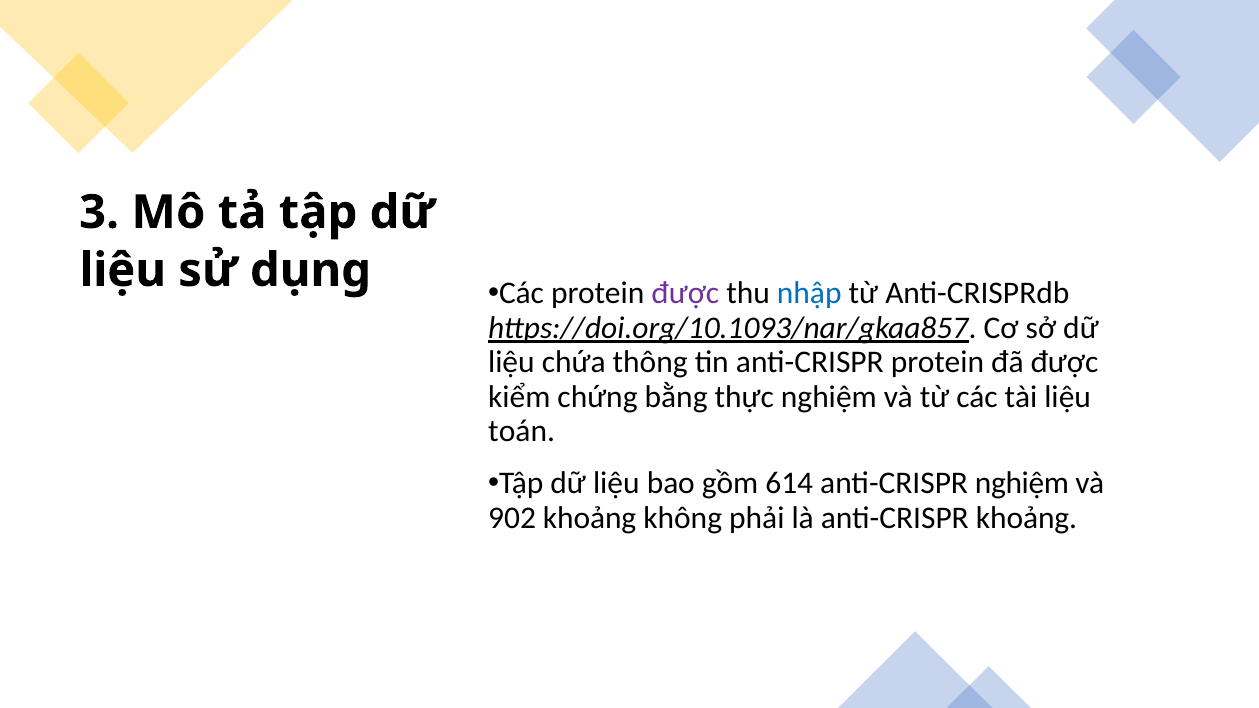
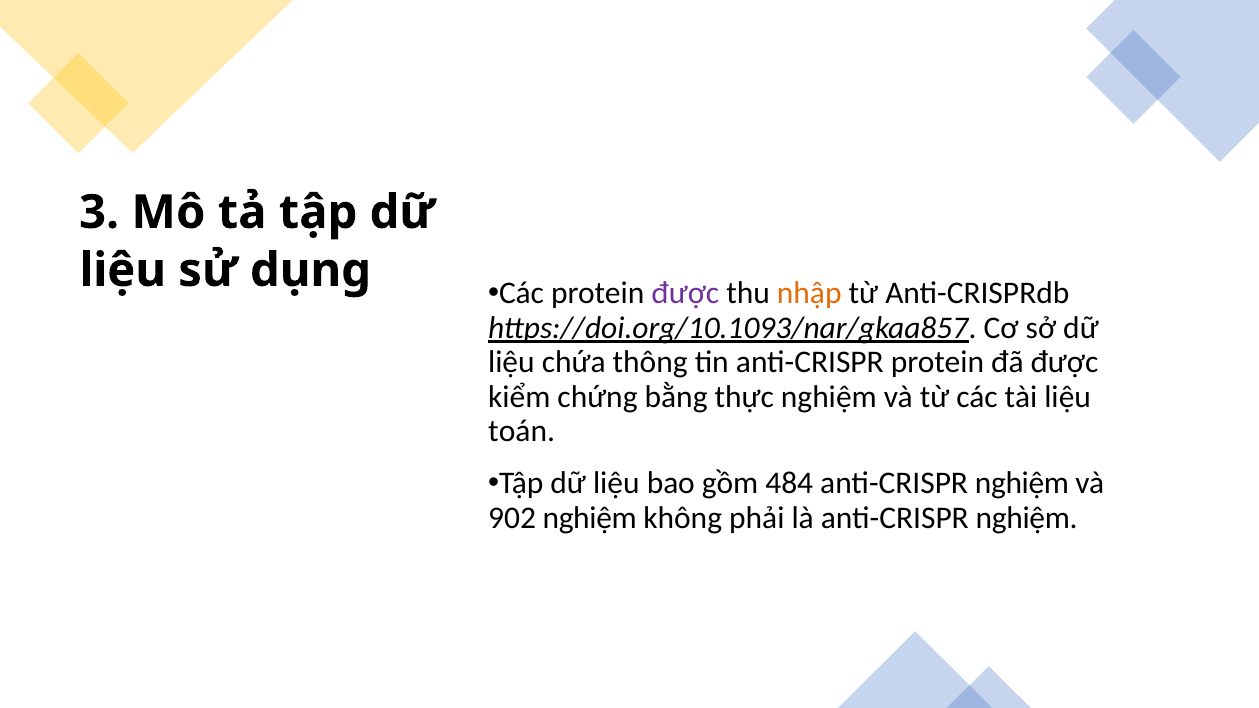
nhập colour: blue -> orange (809, 293)
614: 614 -> 484 (789, 484)
902 khoảng: khoảng -> nghiệm (590, 518)
là anti-CRISPR khoảng: khoảng -> nghiệm (1027, 518)
